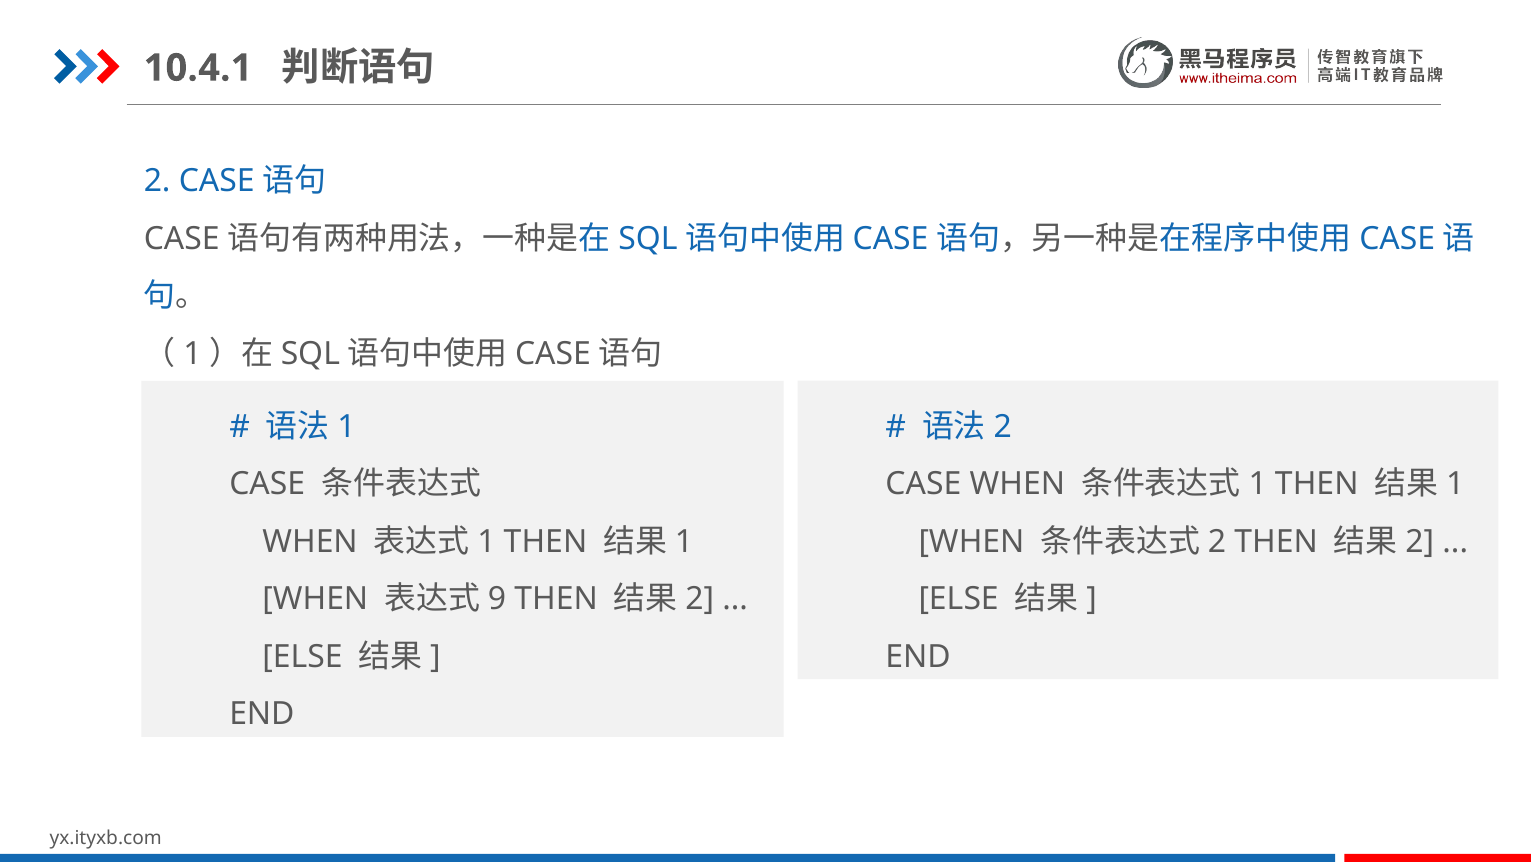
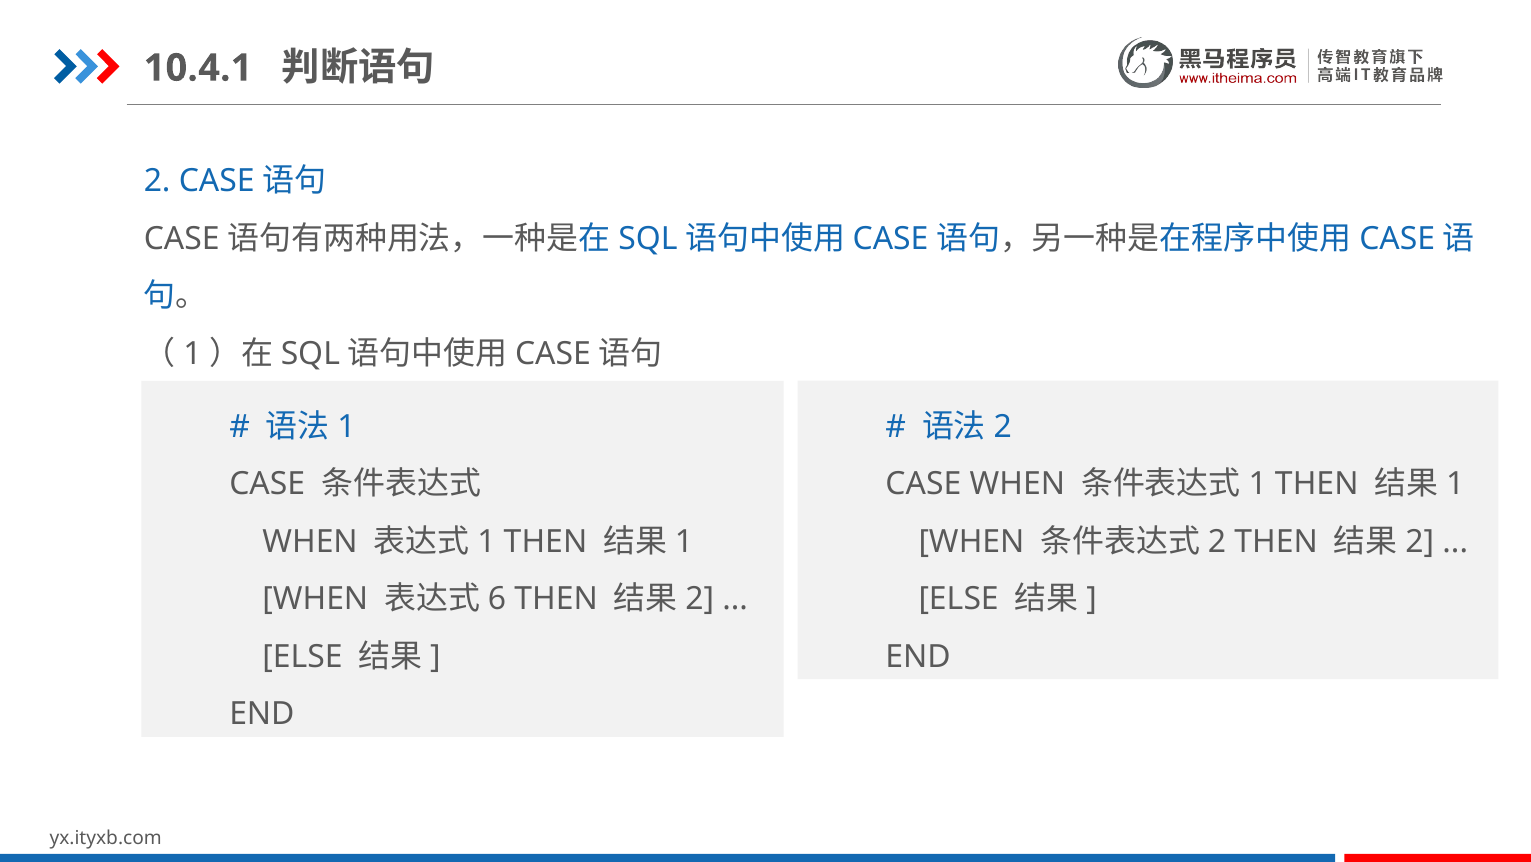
9: 9 -> 6 (497, 599)
